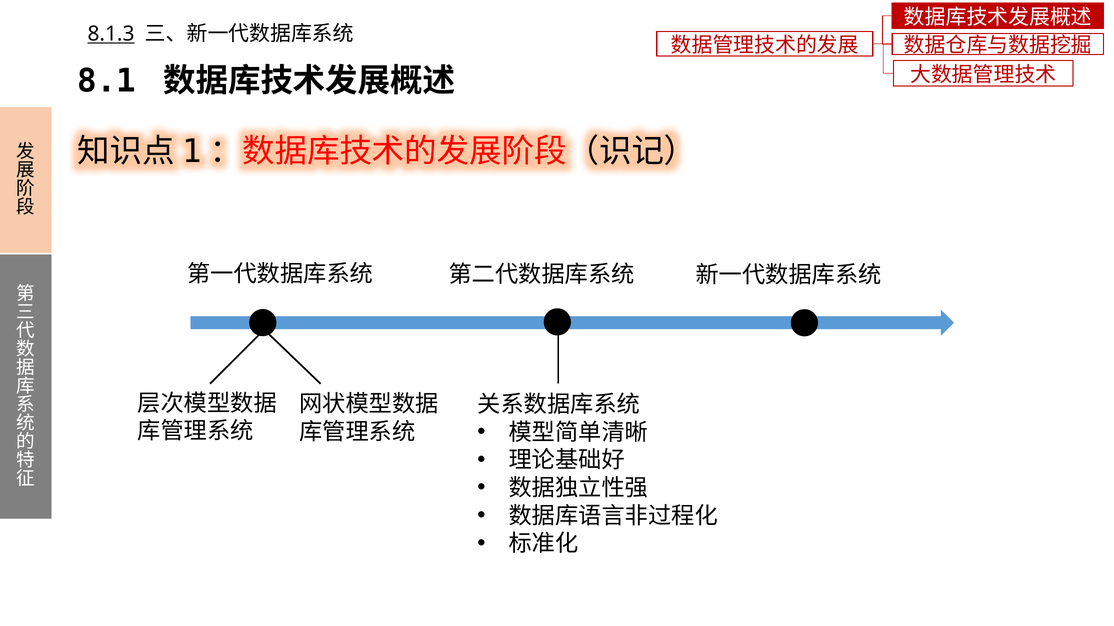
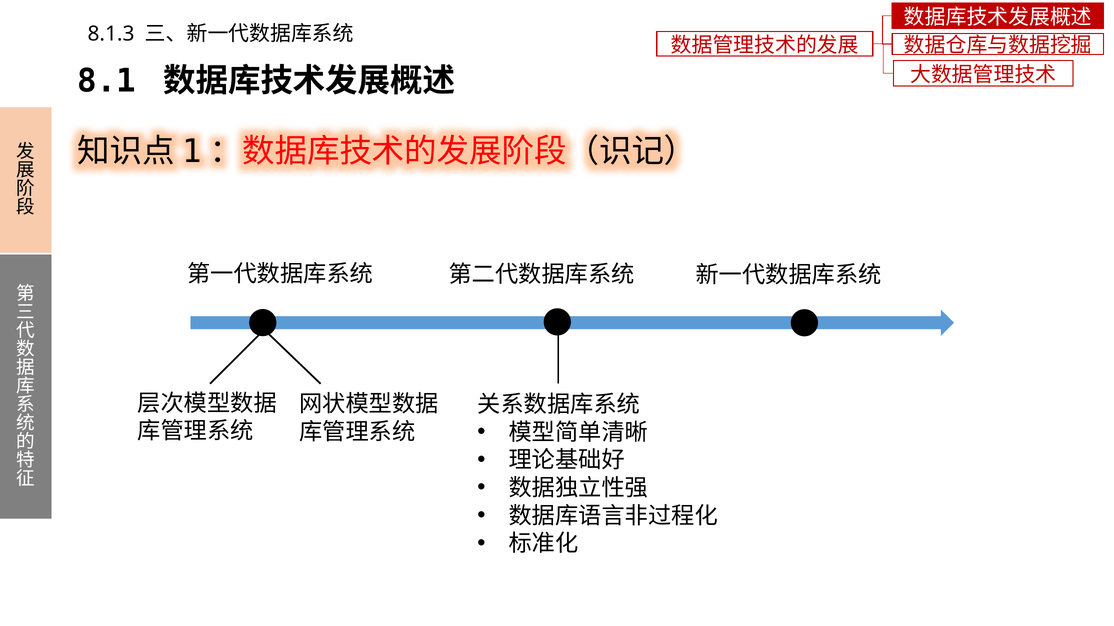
8.1.3 underline: present -> none (111, 34)
